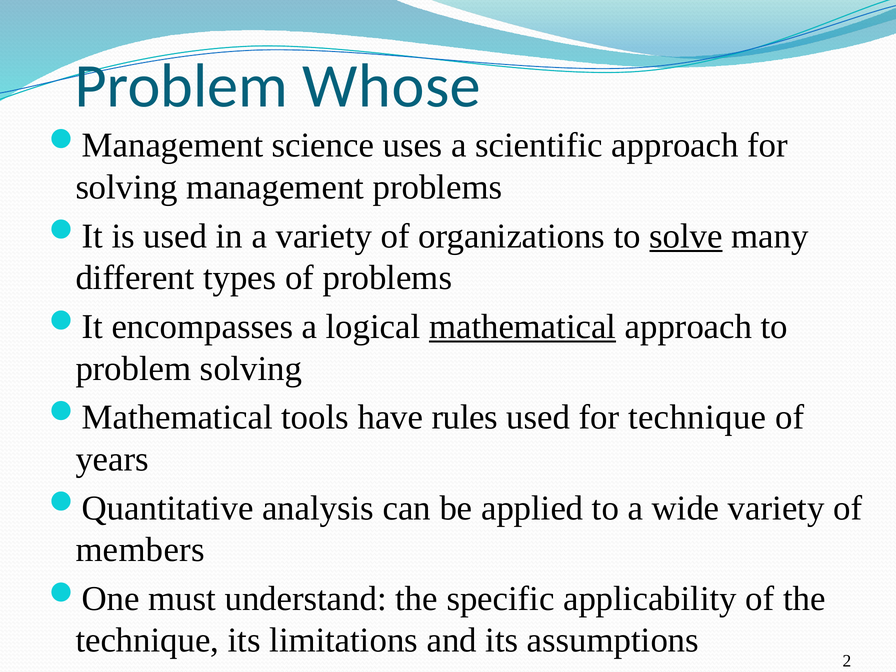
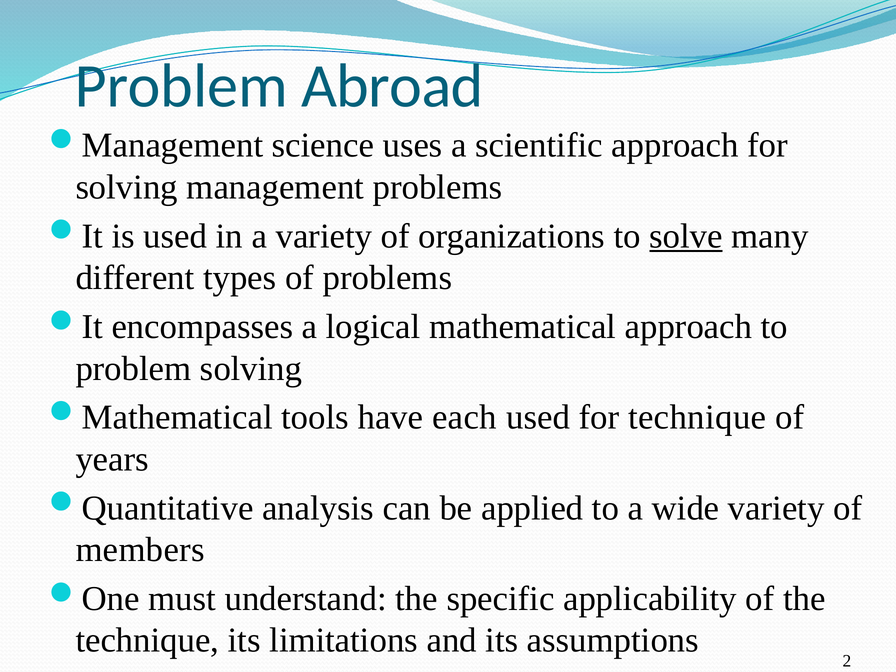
Whose: Whose -> Abroad (392, 86)
mathematical underline: present -> none (523, 327)
rules: rules -> each (465, 417)
